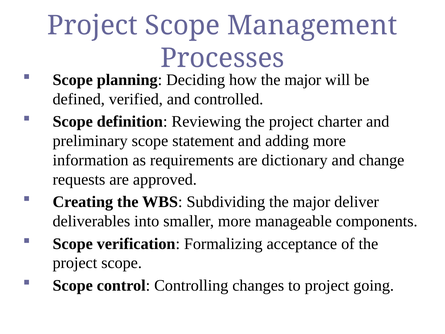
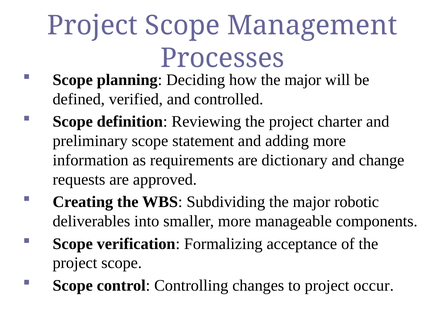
deliver: deliver -> robotic (357, 202)
going: going -> occur (374, 285)
